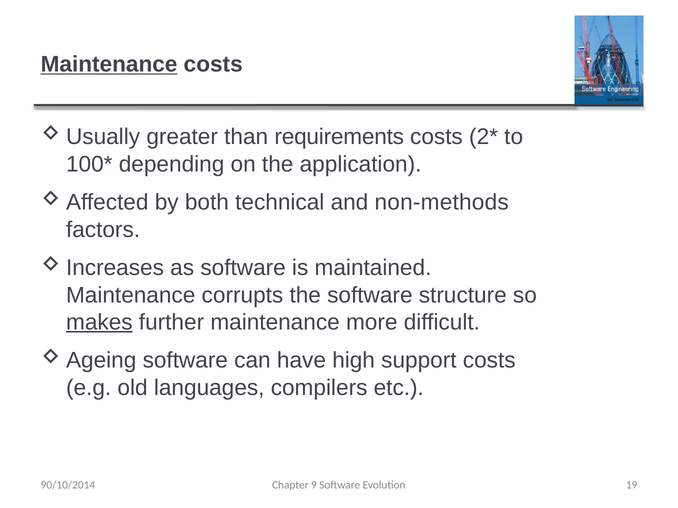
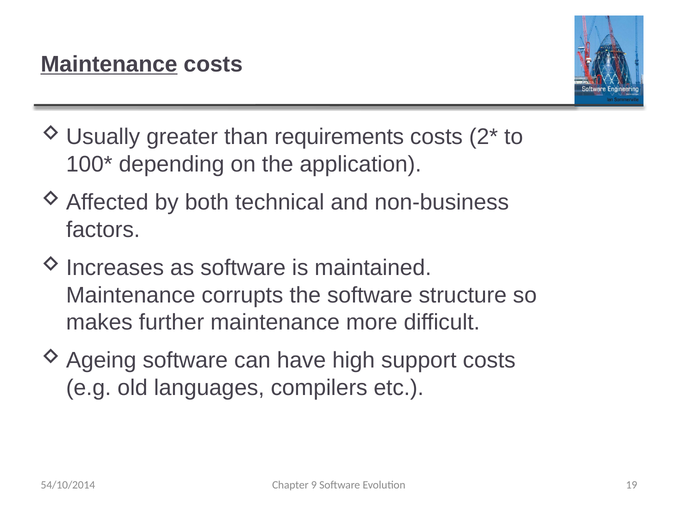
non-methods: non-methods -> non-business (442, 203)
makes underline: present -> none (99, 322)
90/10/2014: 90/10/2014 -> 54/10/2014 (68, 486)
